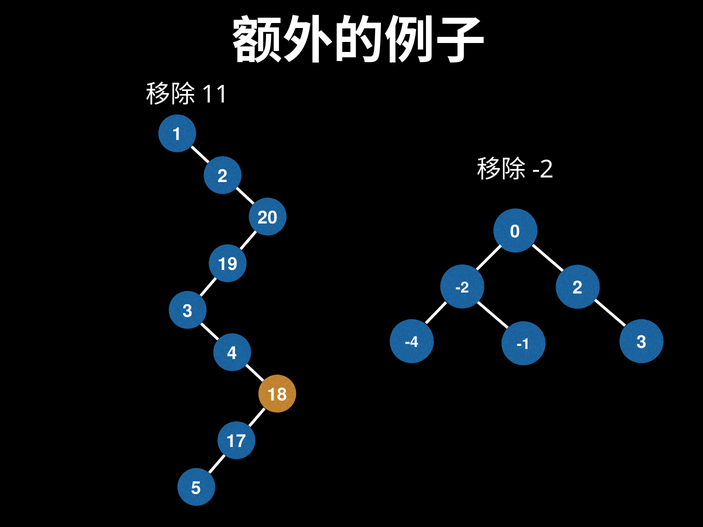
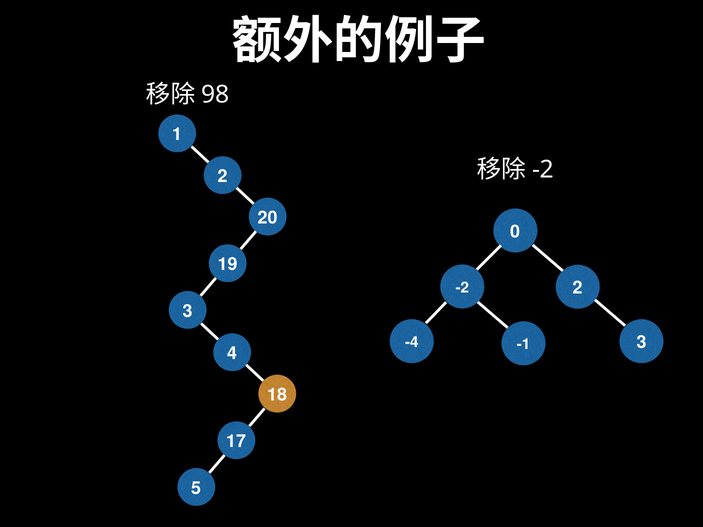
11: 11 -> 98 (215, 94)
